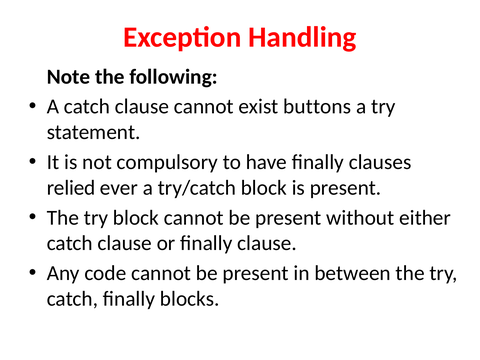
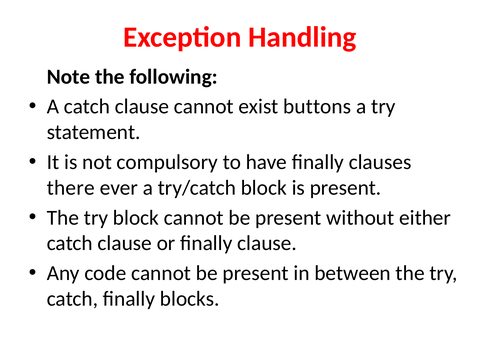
relied: relied -> there (71, 188)
